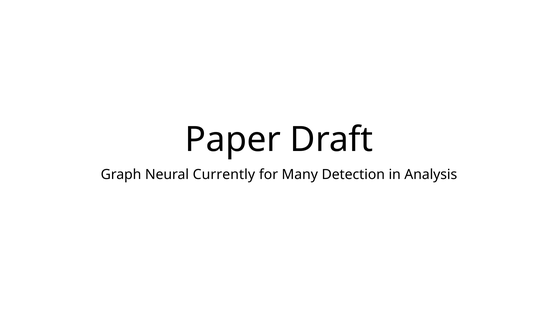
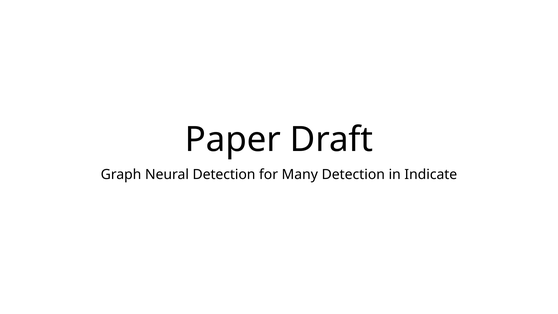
Neural Currently: Currently -> Detection (224, 174)
Analysis: Analysis -> Indicate (431, 174)
